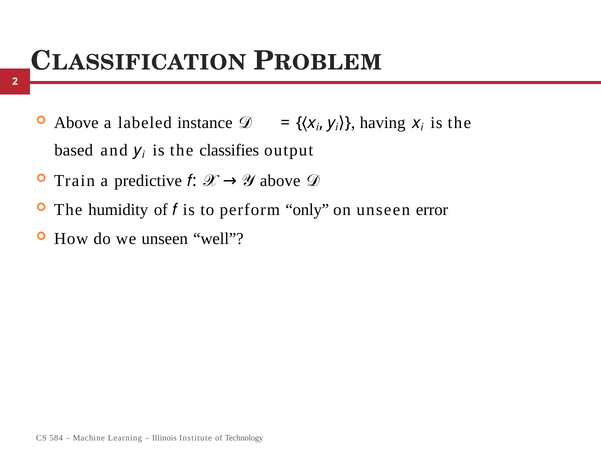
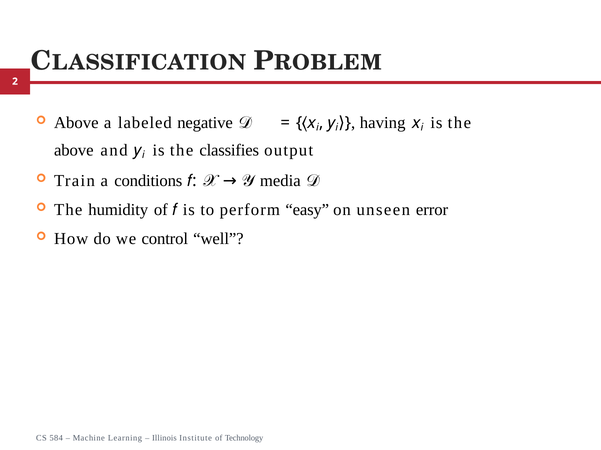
instance: instance -> negative (205, 123)
based: based -> above (74, 150)
predictive: predictive -> conditions (148, 181)
𝒴 above: above -> media (280, 181)
only: only -> easy (307, 210)
we unseen: unseen -> control (165, 239)
